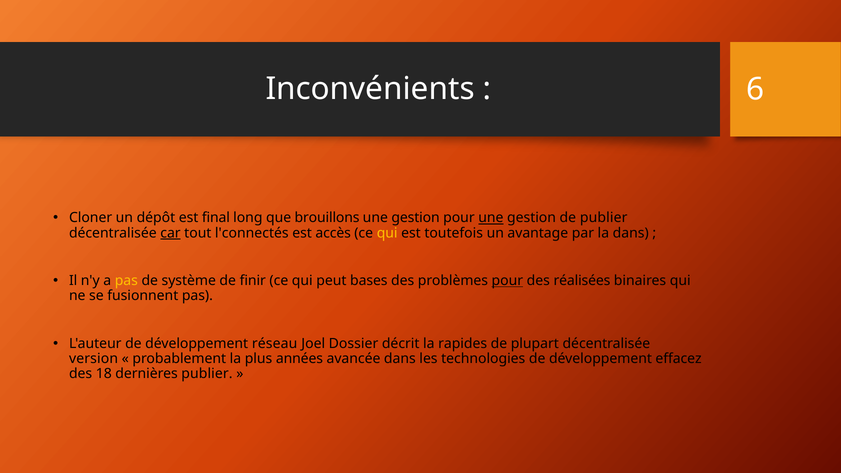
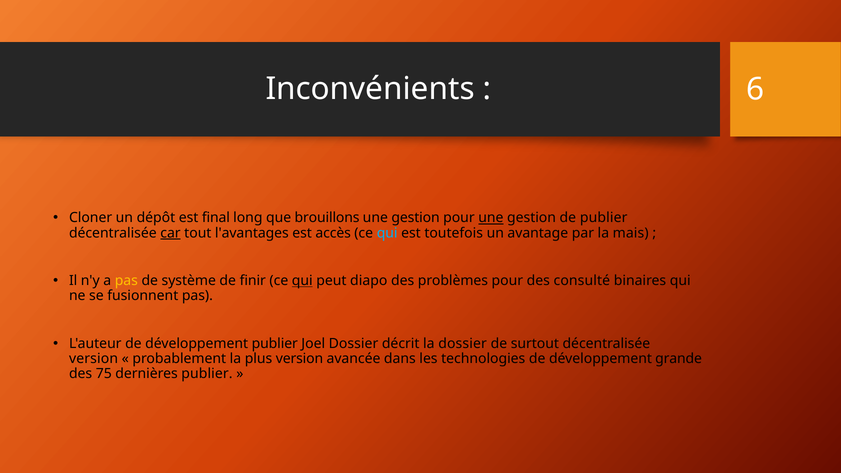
l'connectés: l'connectés -> l'avantages (252, 233)
qui colour: yellow -> light blue (387, 233)
la dans: dans -> mais (631, 233)
qui underline: none -> present (302, 281)
bases: bases -> diapo (369, 281)
pour underline: present -> none (507, 281)
réalisées: réalisées -> consulté (582, 281)
développement réseau: réseau -> publier (275, 344)
la rapides: rapides -> dossier (463, 344)
plupart: plupart -> surtout (535, 344)
plus années: années -> version (299, 359)
effacez: effacez -> grande (679, 359)
18: 18 -> 75 (104, 374)
